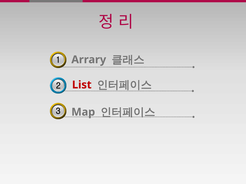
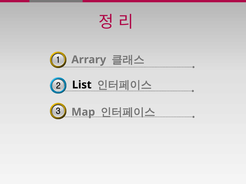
List colour: red -> black (82, 85)
